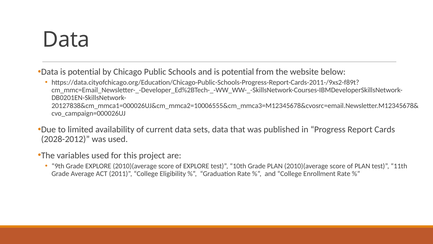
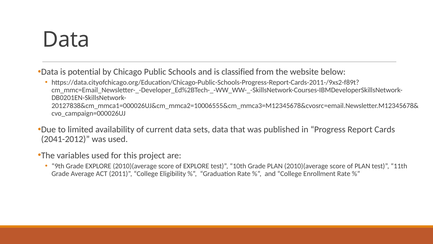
and is potential: potential -> classified (238, 72)
2028-2012: 2028-2012 -> 2041-2012 (65, 139)
